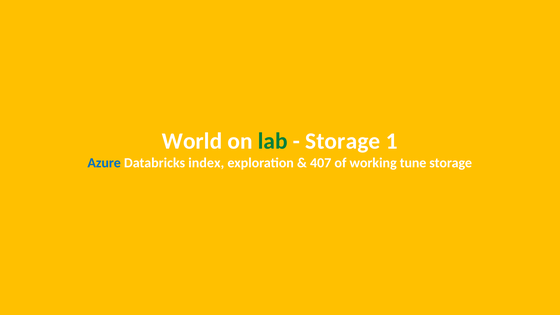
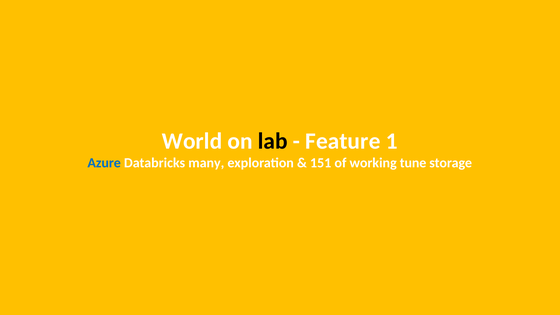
lab colour: green -> black (273, 141)
Storage: Storage -> Feature (343, 141)
index: index -> many (206, 163)
407: 407 -> 151 (321, 163)
